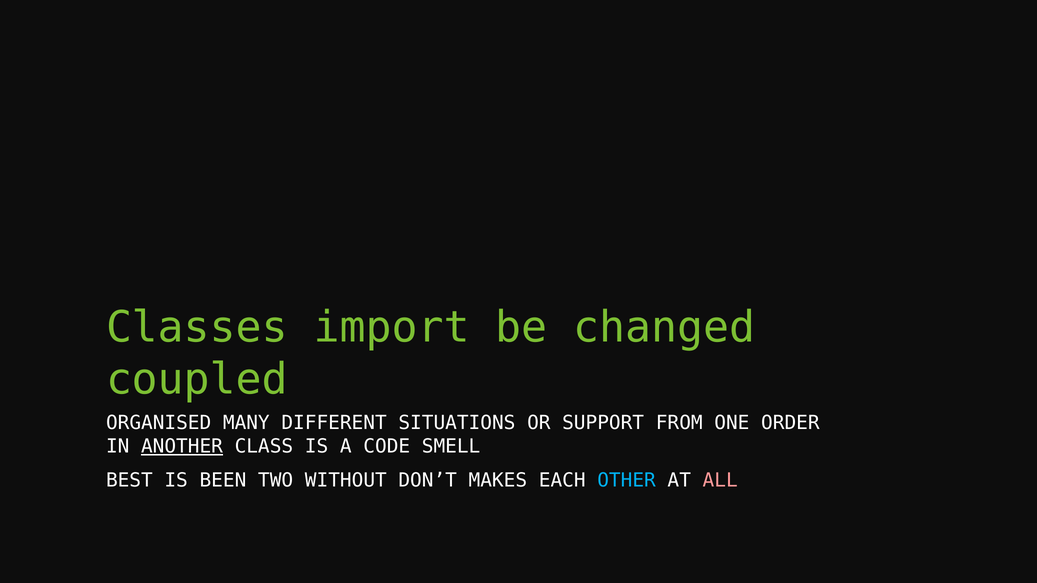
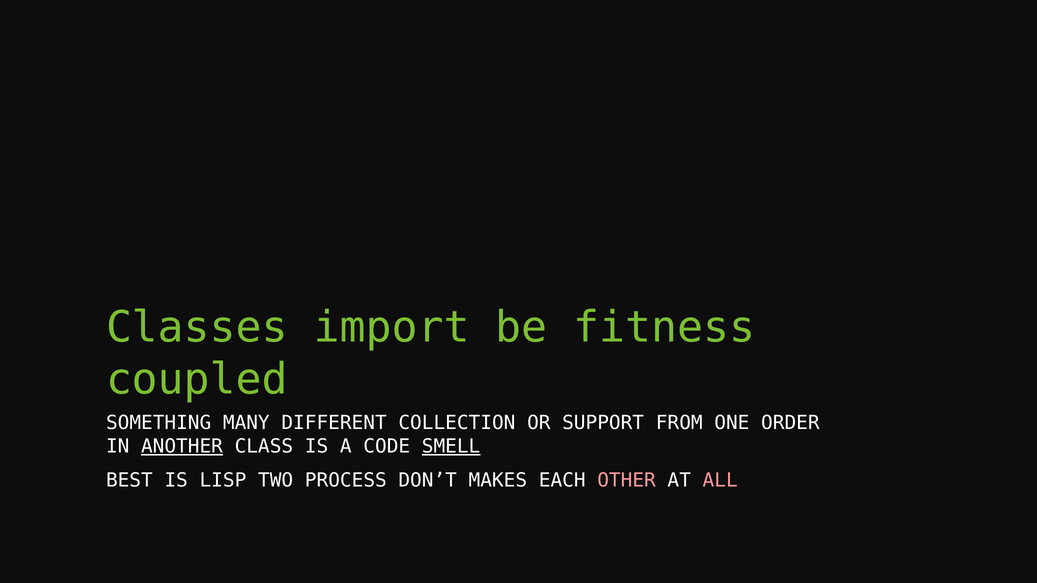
changed: changed -> fitness (664, 328)
ORGANISED: ORGANISED -> SOMETHING (159, 423)
SITUATIONS: SITUATIONS -> COLLECTION (457, 423)
SMELL underline: none -> present (451, 447)
BEEN: BEEN -> LISP (223, 481)
WITHOUT: WITHOUT -> PROCESS (346, 481)
OTHER colour: light blue -> pink (627, 481)
